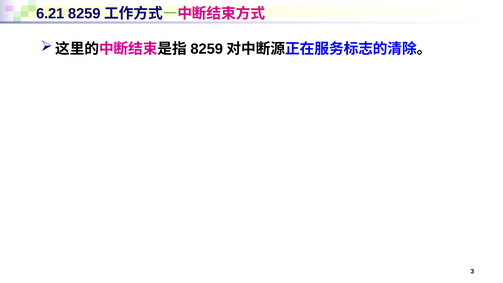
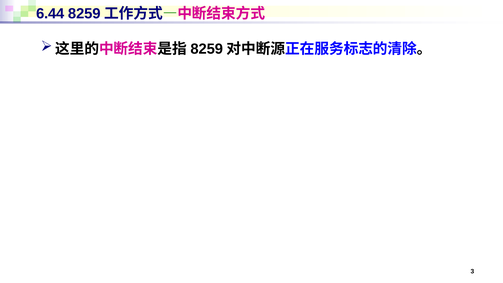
6.21: 6.21 -> 6.44 (50, 14)
